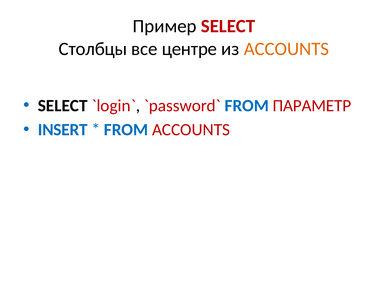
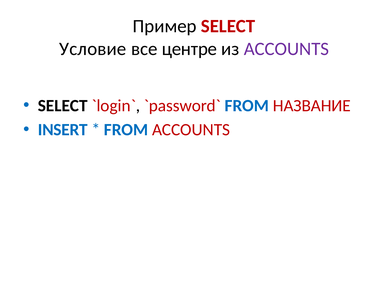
Столбцы: Столбцы -> Условие (93, 49)
ACCOUNTS colour: orange -> purple (286, 49)
ПАРАМЕТР: ПАРАМЕТР -> НАЗВАНИЕ (312, 106)
